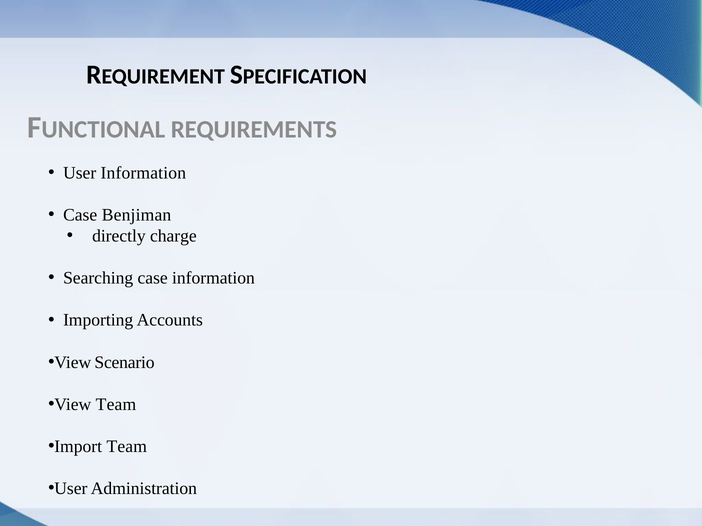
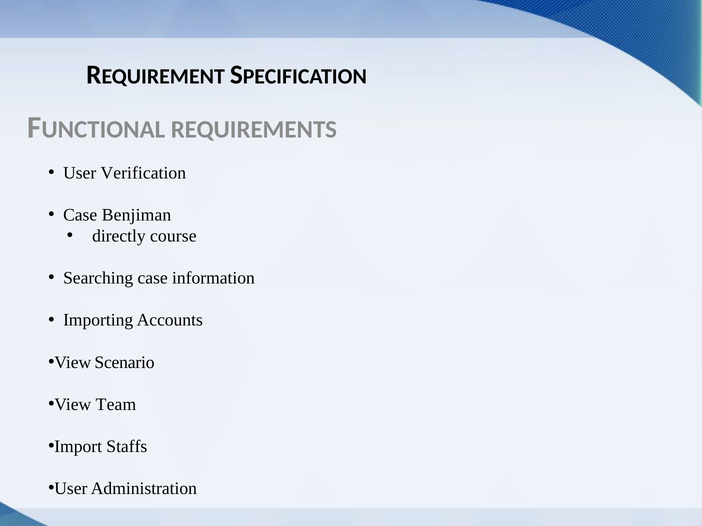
User Information: Information -> Verification (143, 173)
charge: charge -> course (173, 236)
Import Team: Team -> Staffs (127, 447)
